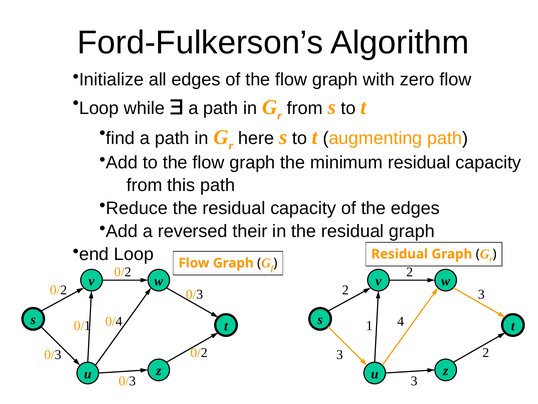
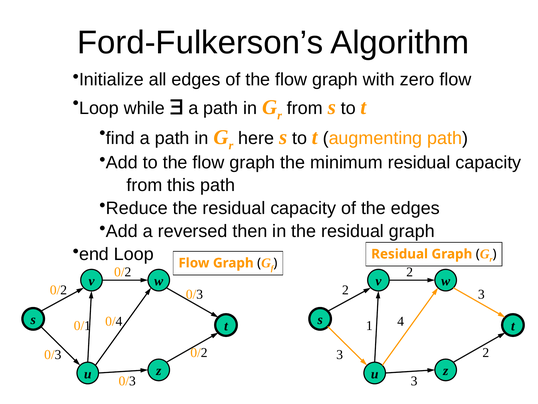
their: their -> then (250, 231)
